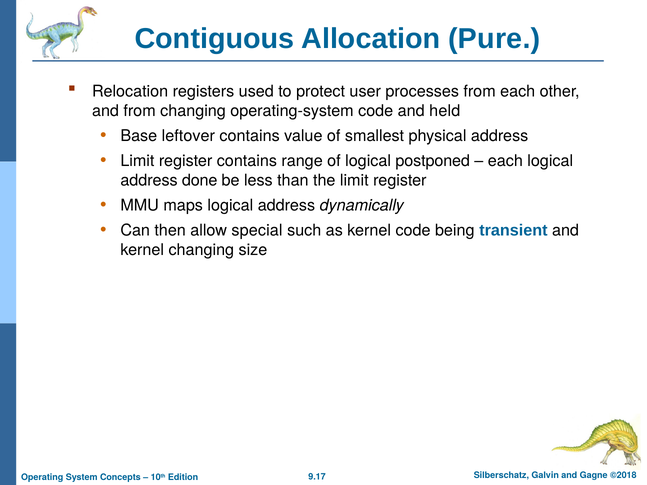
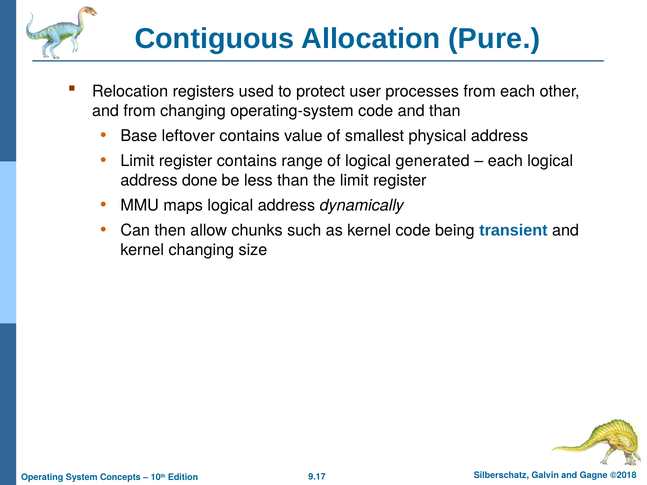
and held: held -> than (445, 111)
postponed: postponed -> generated (433, 161)
special: special -> chunks (257, 231)
